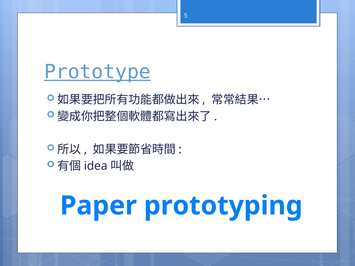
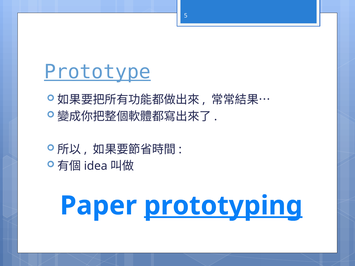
prototyping underline: none -> present (223, 206)
